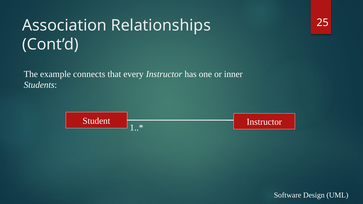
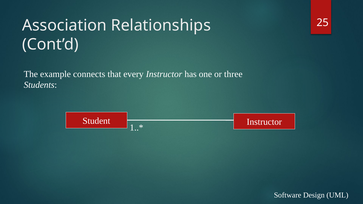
inner: inner -> three (233, 74)
